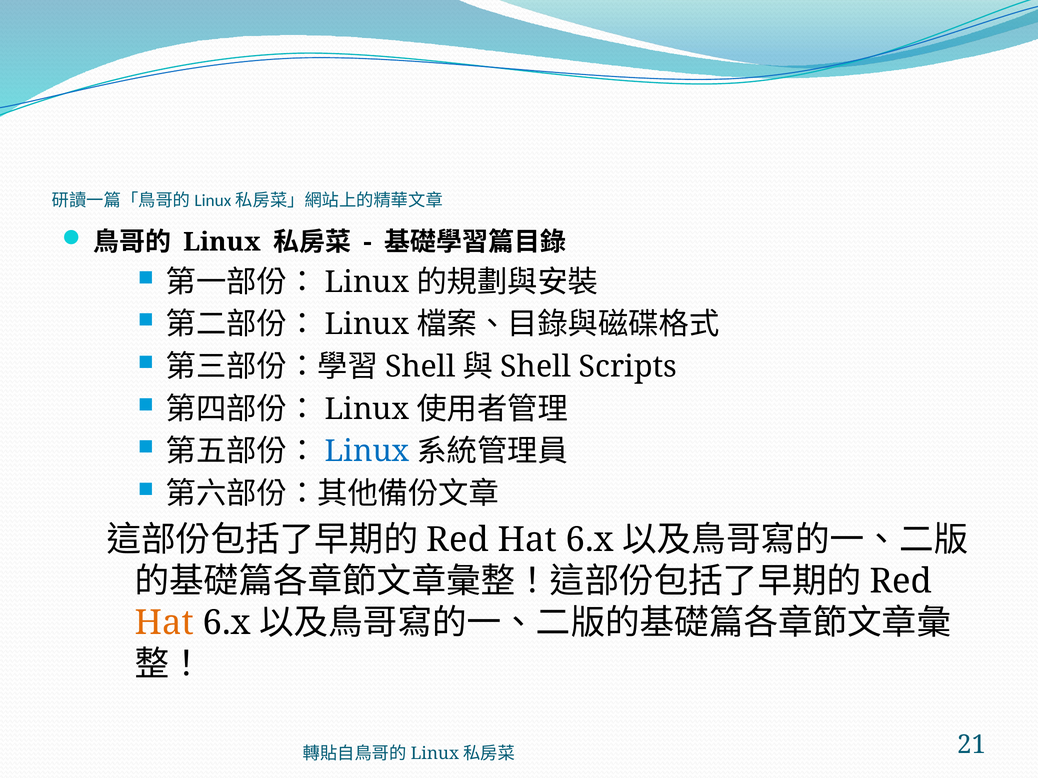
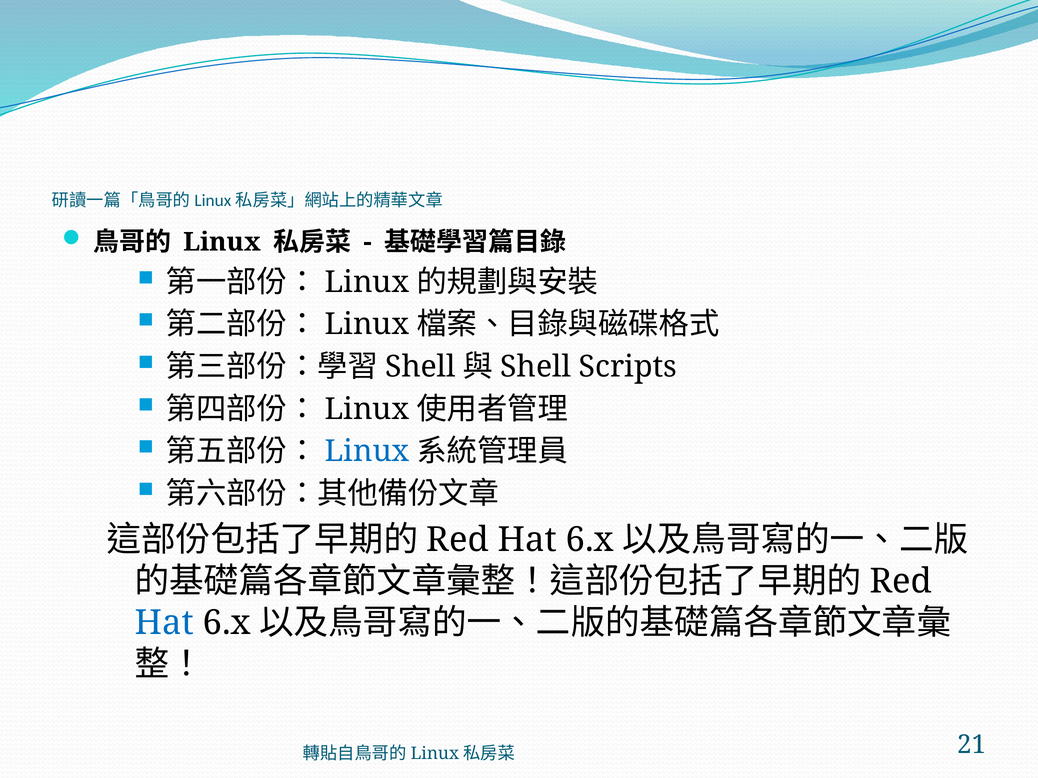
Hat colour: orange -> blue (164, 623)
